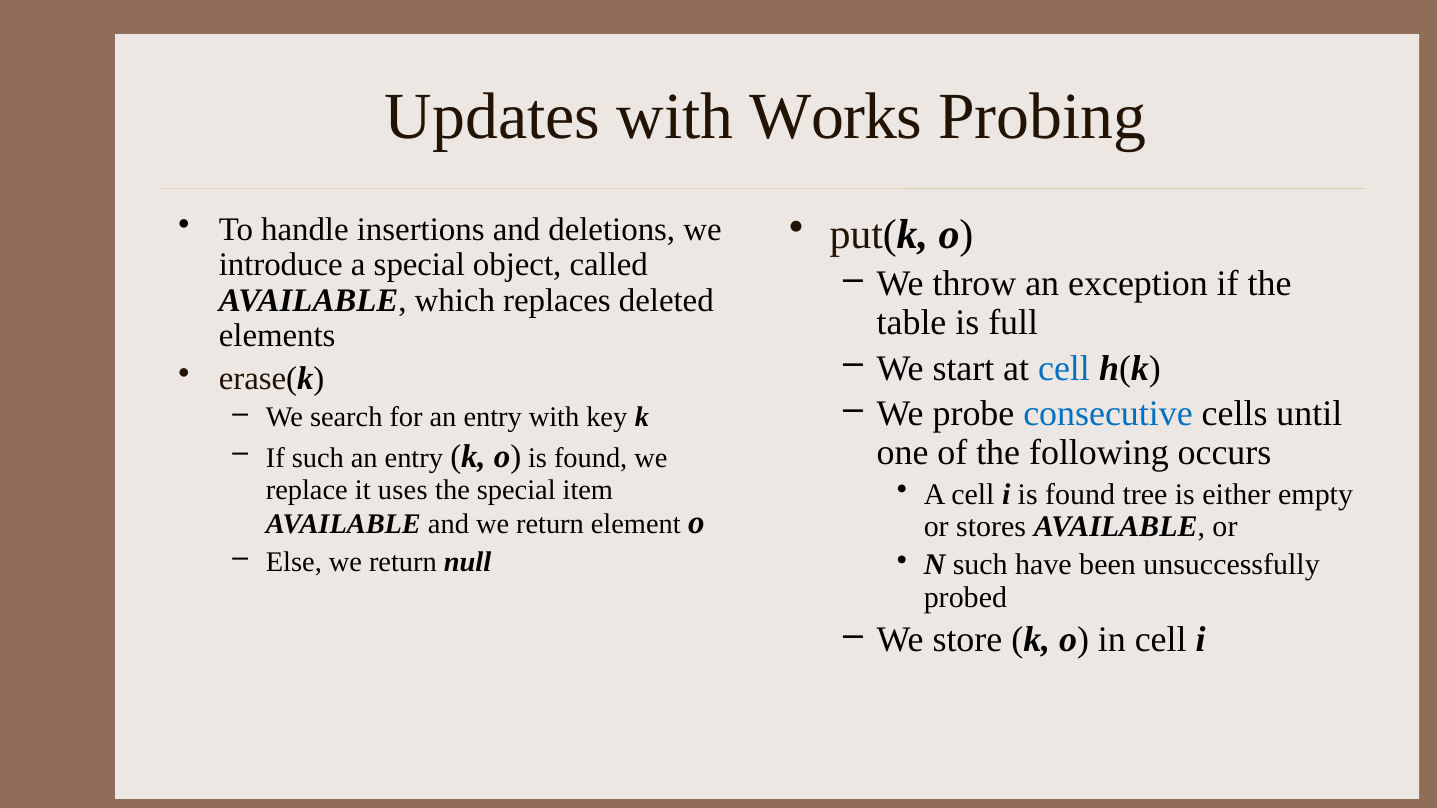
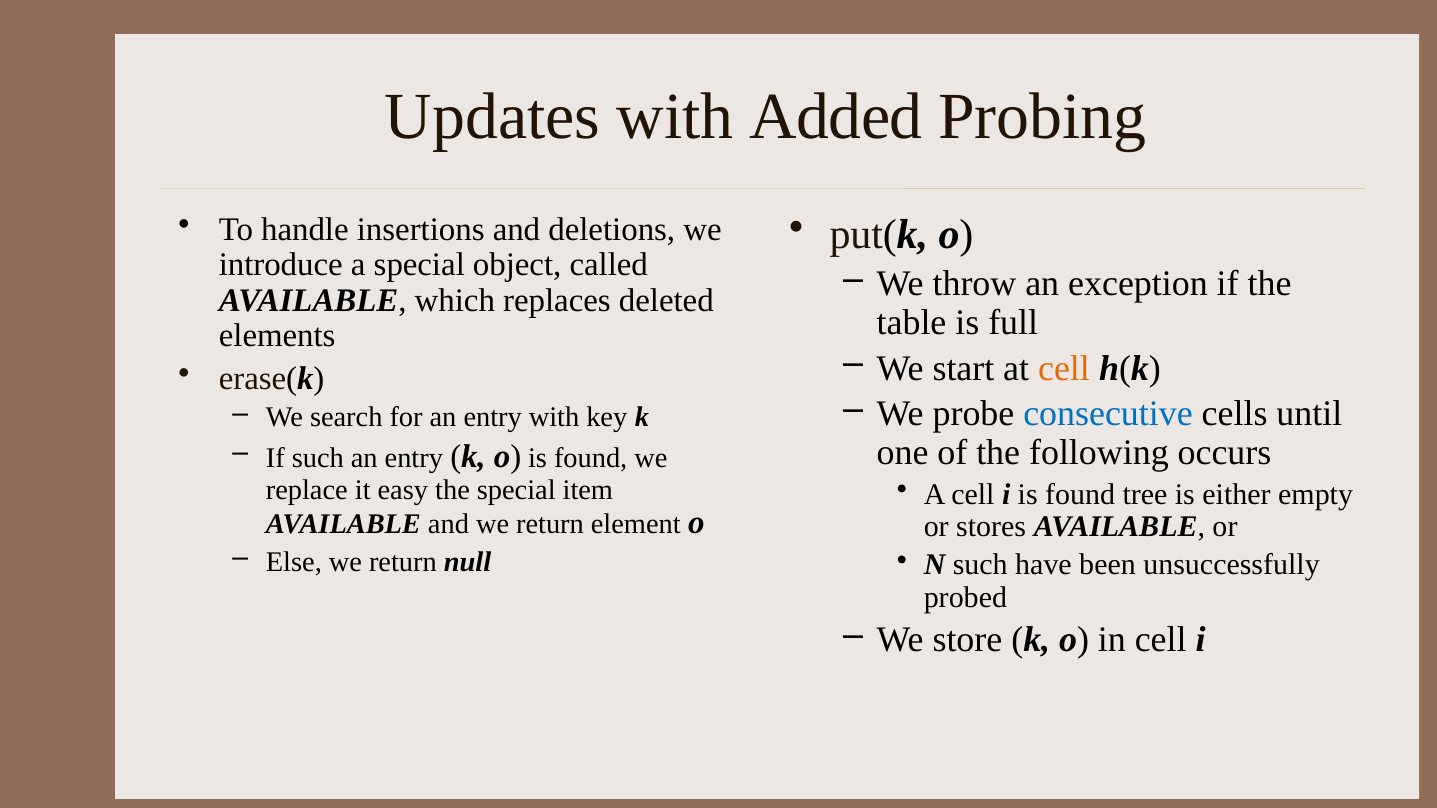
Works: Works -> Added (836, 117)
cell colour: blue -> orange (1064, 368)
uses: uses -> easy (403, 490)
